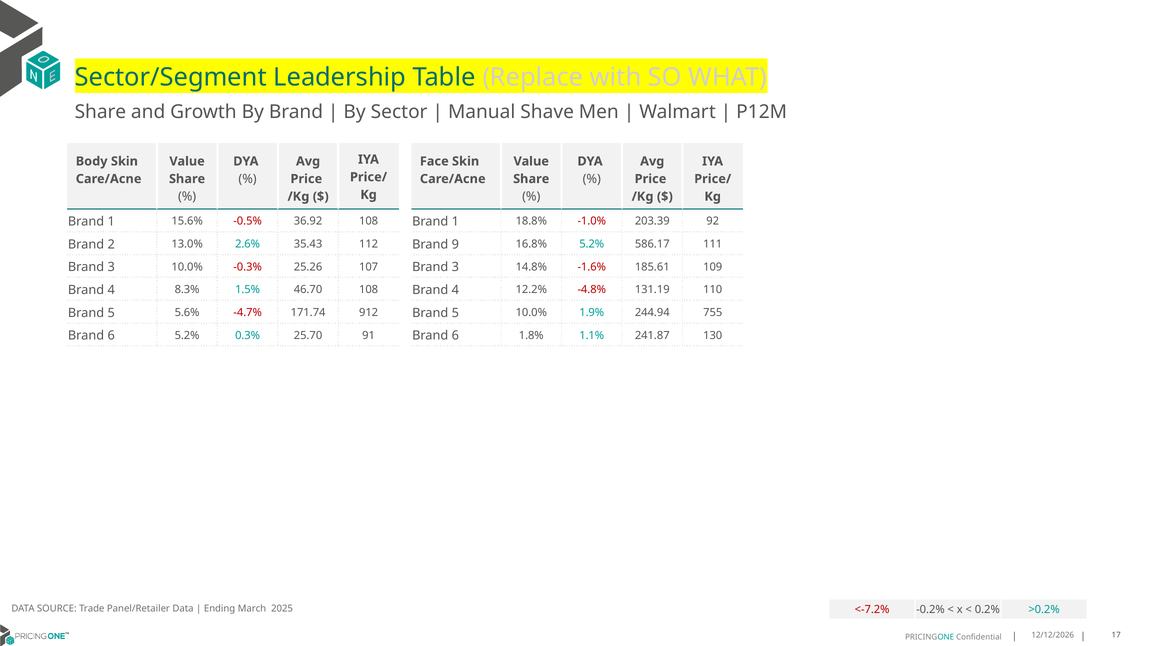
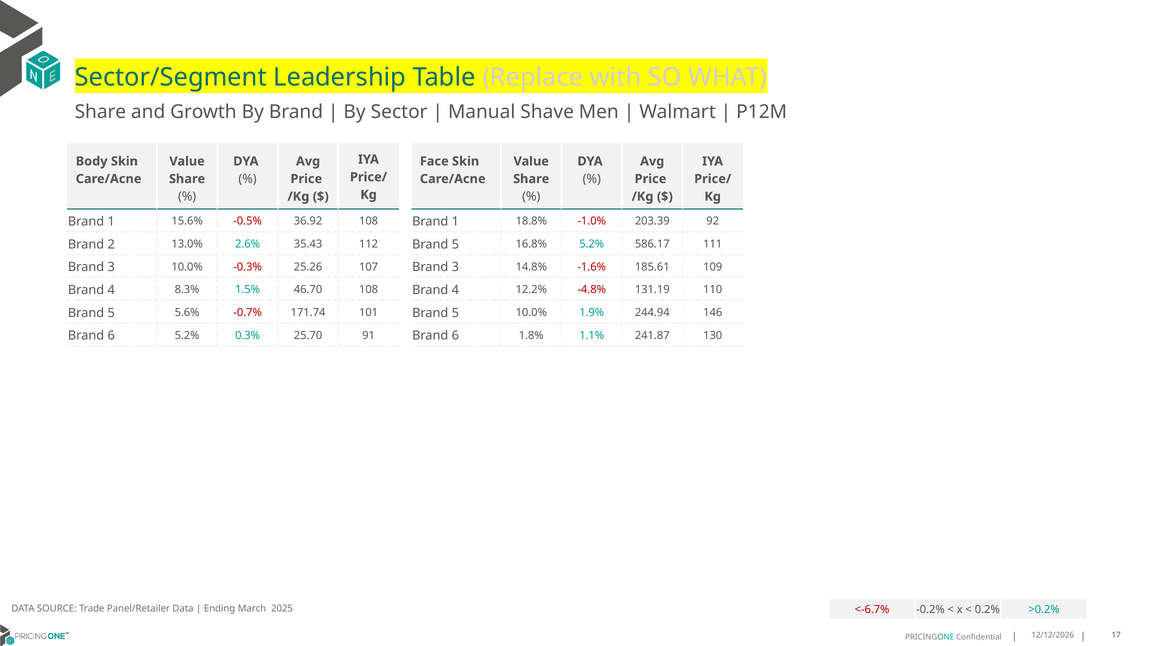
9: 9 -> 5 (455, 244)
-4.7%: -4.7% -> -0.7% (248, 313)
912: 912 -> 101 (369, 313)
755: 755 -> 146 (713, 313)
<-7.2%: <-7.2% -> <-6.7% (872, 610)
